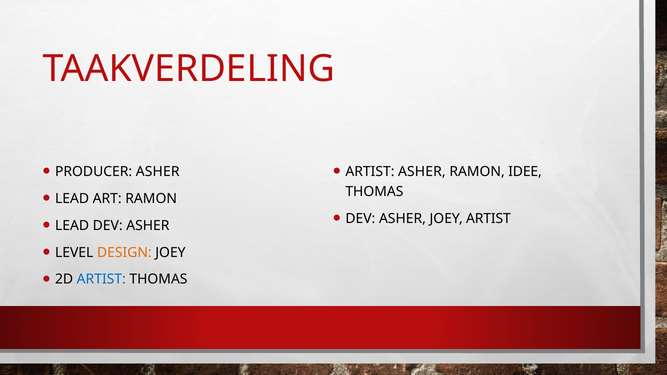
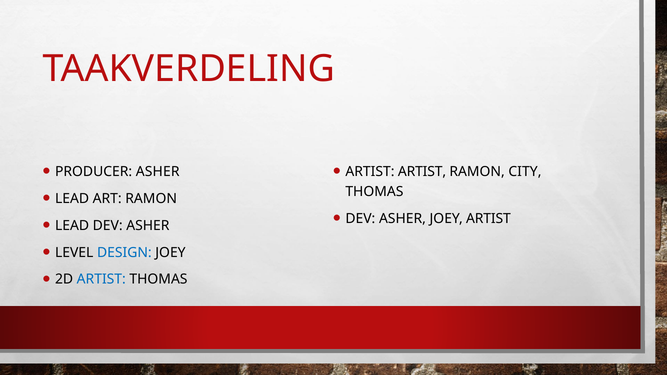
ARTIST ASHER: ASHER -> ARTIST (422, 172)
IDEE: IDEE -> CITY (525, 172)
DESIGN colour: orange -> blue (124, 253)
